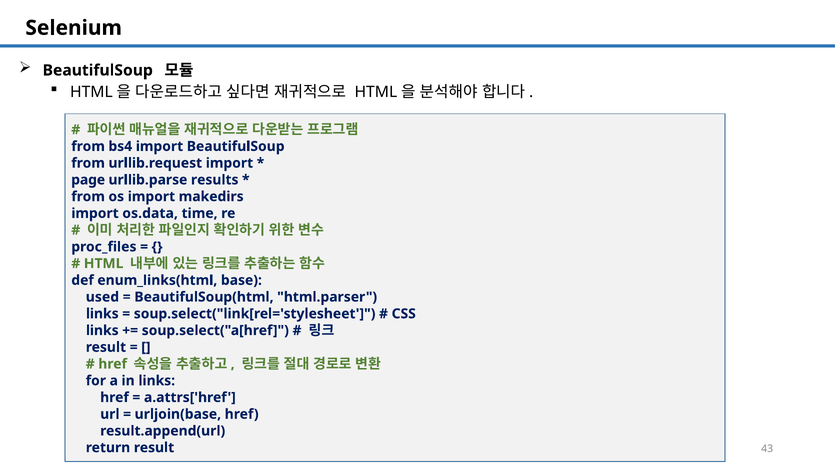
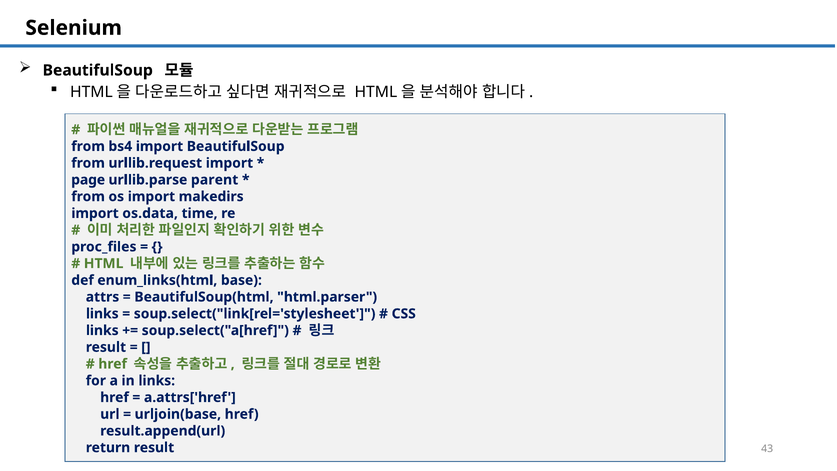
results: results -> parent (215, 180)
used: used -> attrs (102, 297)
